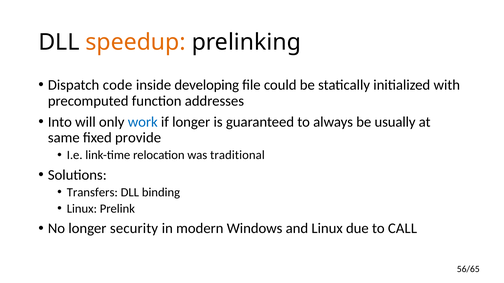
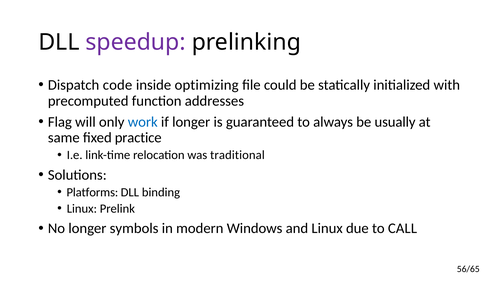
speedup colour: orange -> purple (136, 42)
developing: developing -> optimizing (207, 85)
Into: Into -> Flag (60, 122)
provide: provide -> practice (138, 138)
Transfers: Transfers -> Platforms (92, 193)
security: security -> symbols (134, 229)
